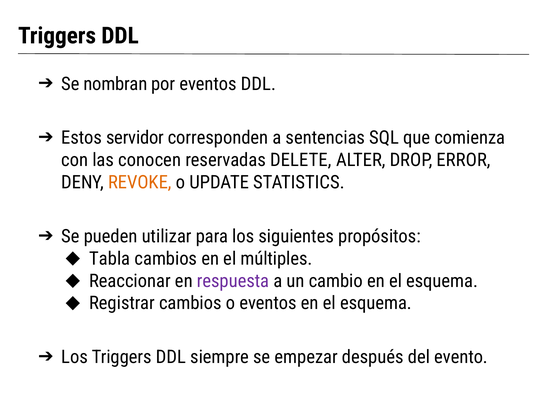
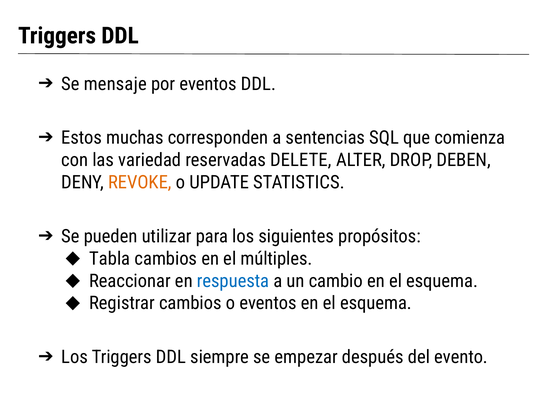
nombran: nombran -> mensaje (115, 84)
servidor: servidor -> muchas (135, 138)
conocen: conocen -> variedad (150, 160)
ERROR: ERROR -> DEBEN (464, 160)
respuesta colour: purple -> blue (233, 281)
